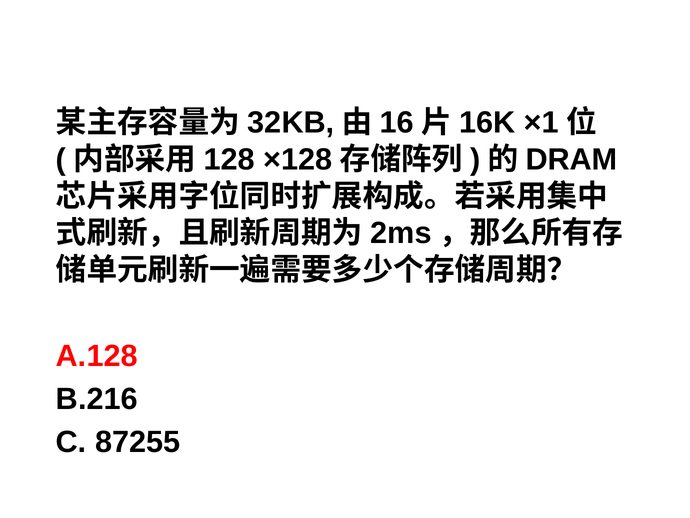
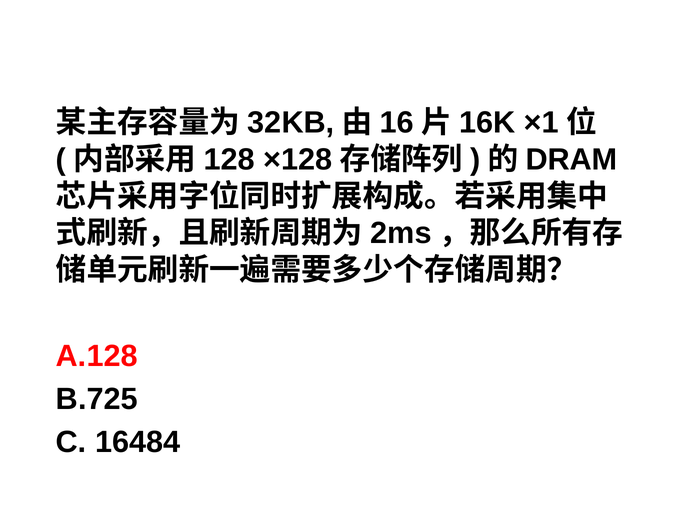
B.216: B.216 -> B.725 (97, 399)
87255: 87255 -> 16484 (138, 442)
